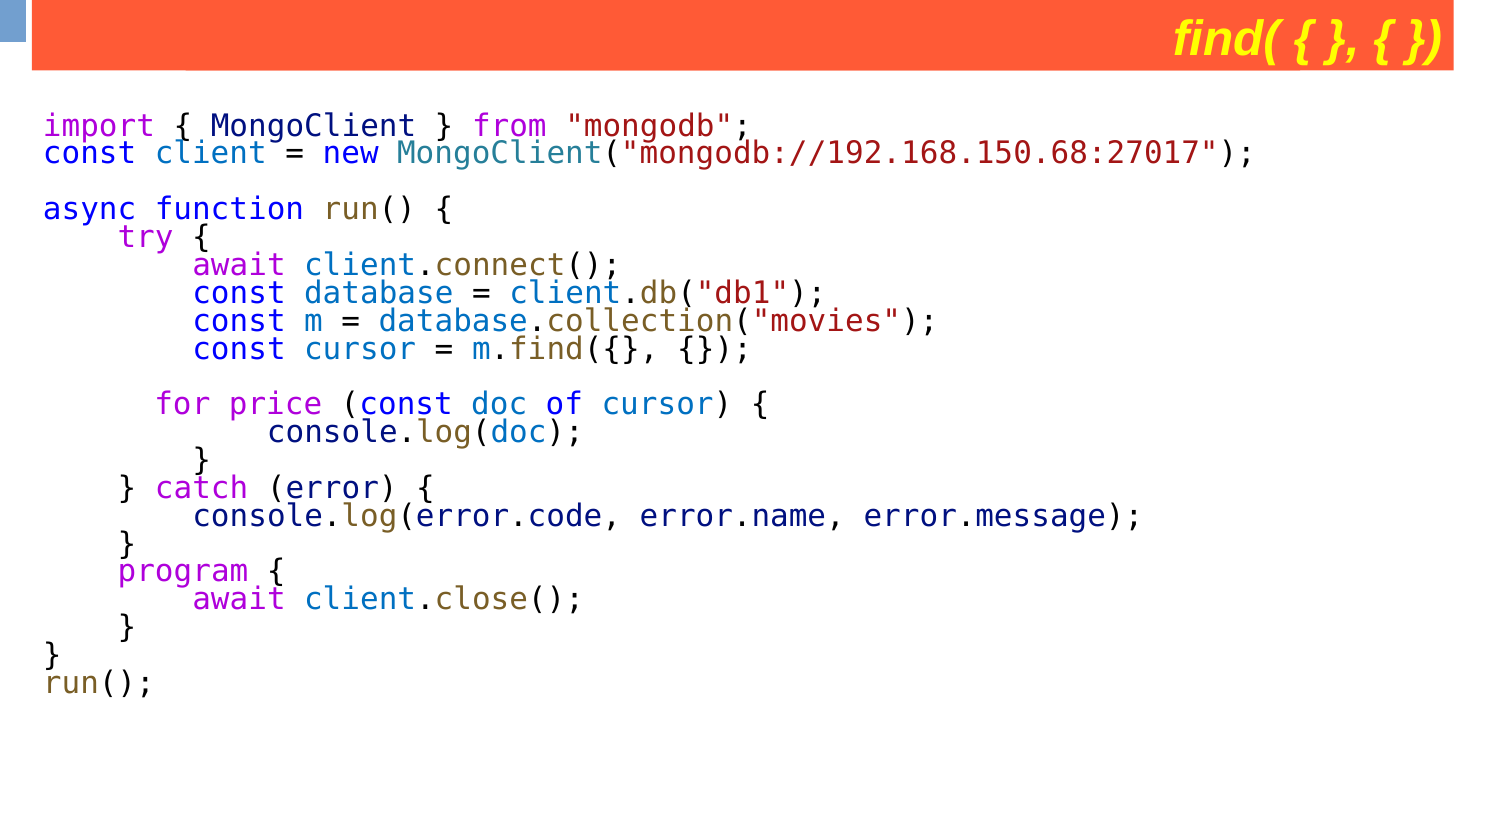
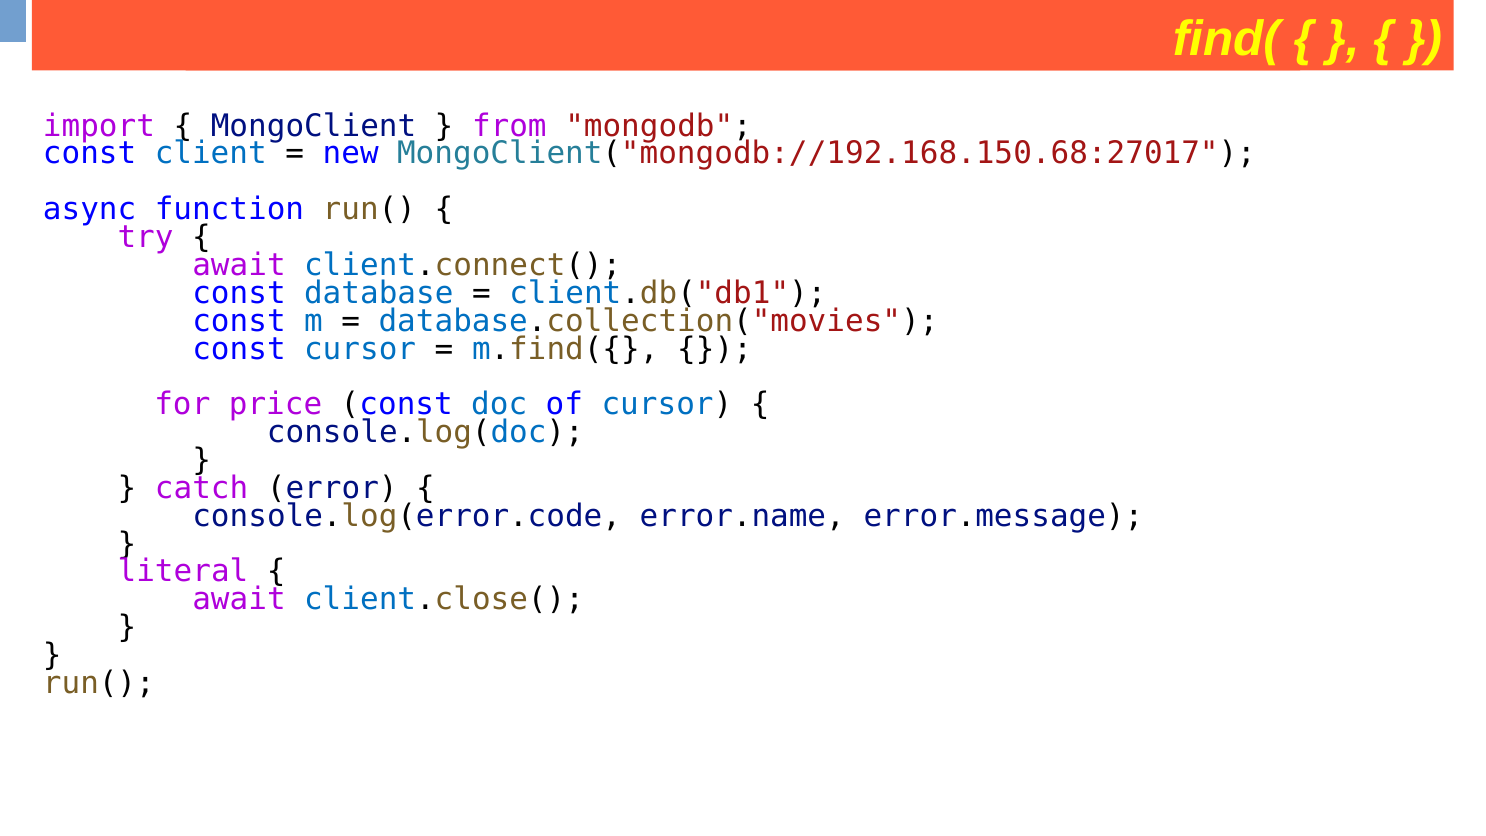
program: program -> literal (183, 572)
